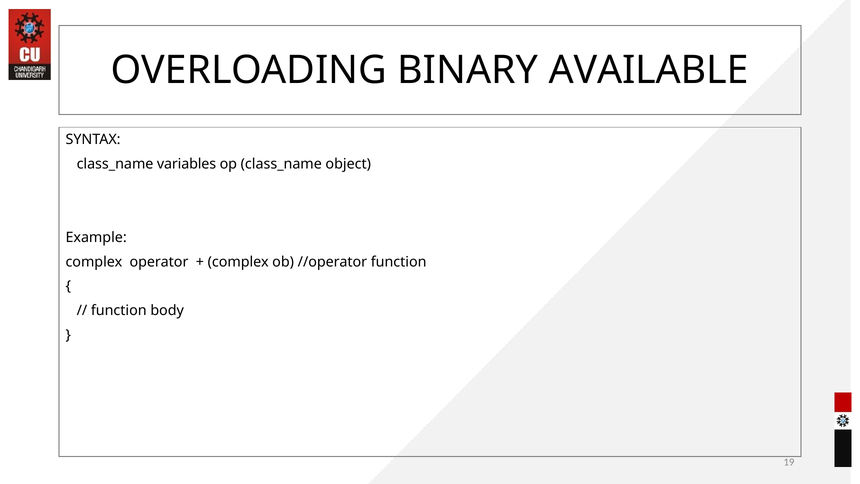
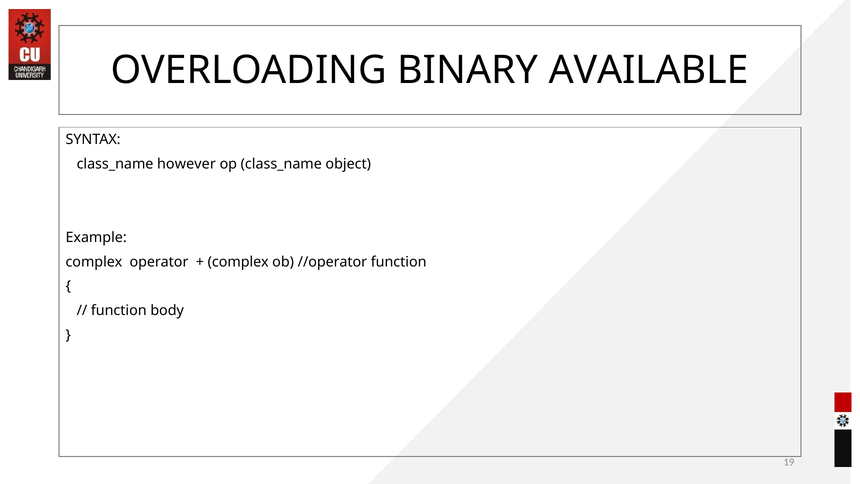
variables: variables -> however (186, 164)
